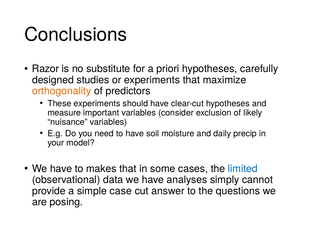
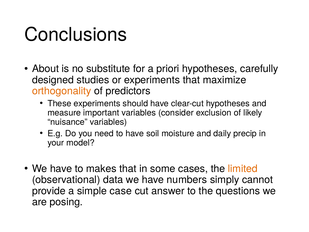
Razor: Razor -> About (45, 69)
limited colour: blue -> orange (243, 168)
analyses: analyses -> numbers (187, 180)
